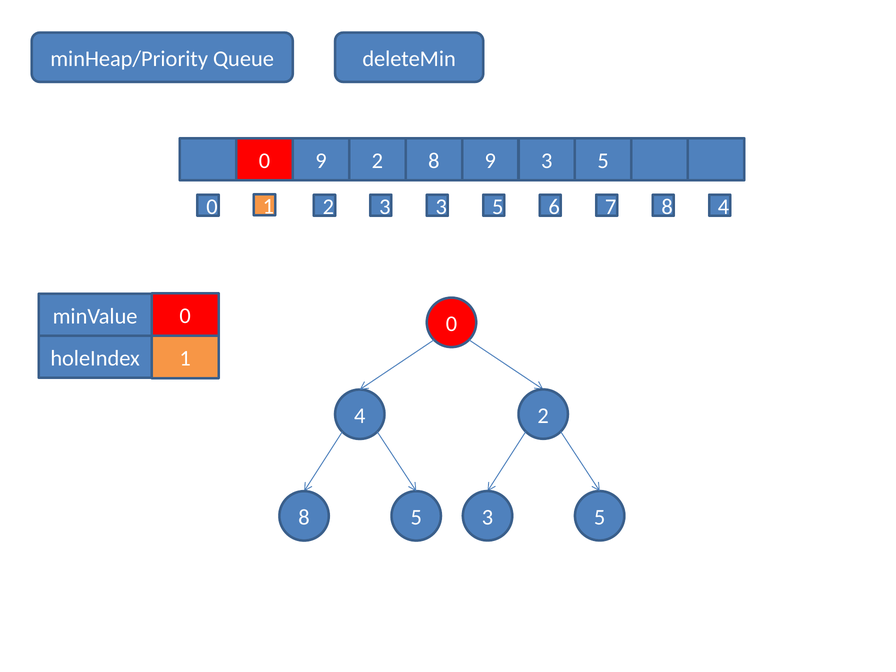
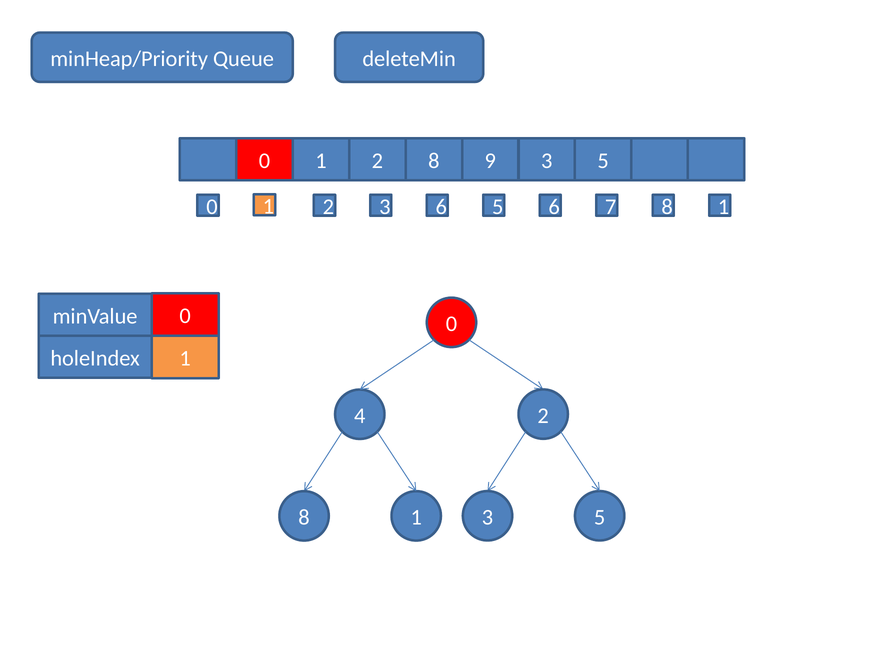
9: 9 -> 1 (321, 161)
3 3: 3 -> 6 (441, 207)
7 8 4: 4 -> 1 (723, 207)
5: 5 -> 1 (416, 517)
